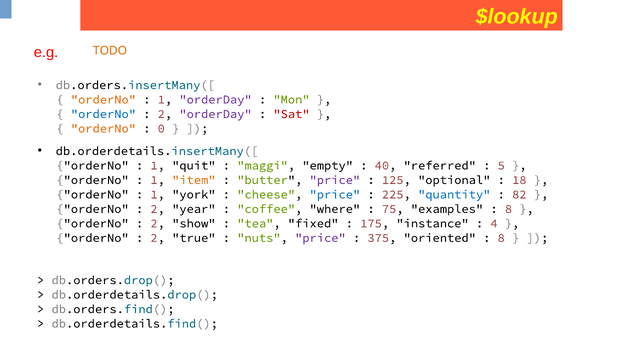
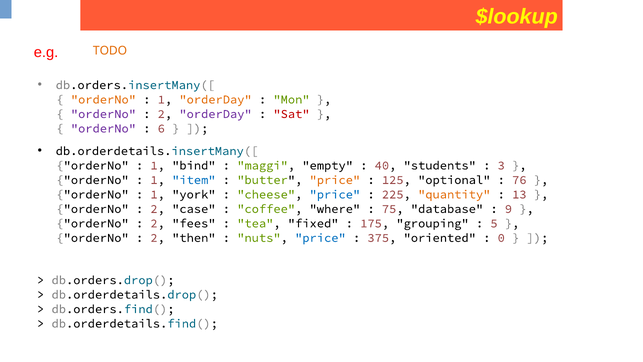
orderDay colour: purple -> orange (216, 99)
orderNo colour: blue -> purple (103, 114)
orderNo colour: orange -> purple (103, 128)
0: 0 -> 6 (161, 128)
quit: quit -> bind (194, 165)
referred: referred -> students (440, 165)
5: 5 -> 3 (501, 165)
item colour: orange -> blue (194, 180)
price colour: purple -> orange (335, 180)
18: 18 -> 76 (519, 180)
quantity colour: blue -> orange (454, 194)
82: 82 -> 13 (519, 194)
year: year -> case (194, 209)
examples: examples -> database (447, 209)
8: 8 -> 9 (508, 209)
show: show -> fees (194, 223)
instance: instance -> grouping (433, 223)
4: 4 -> 5 (494, 223)
true: true -> then (194, 238)
price colour: purple -> blue (320, 238)
8: 8 -> 0 (501, 238)
